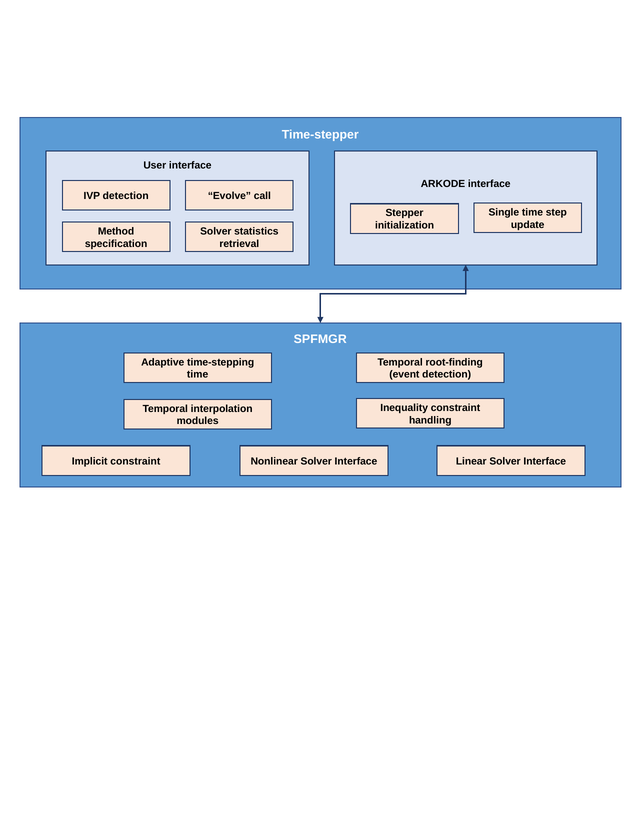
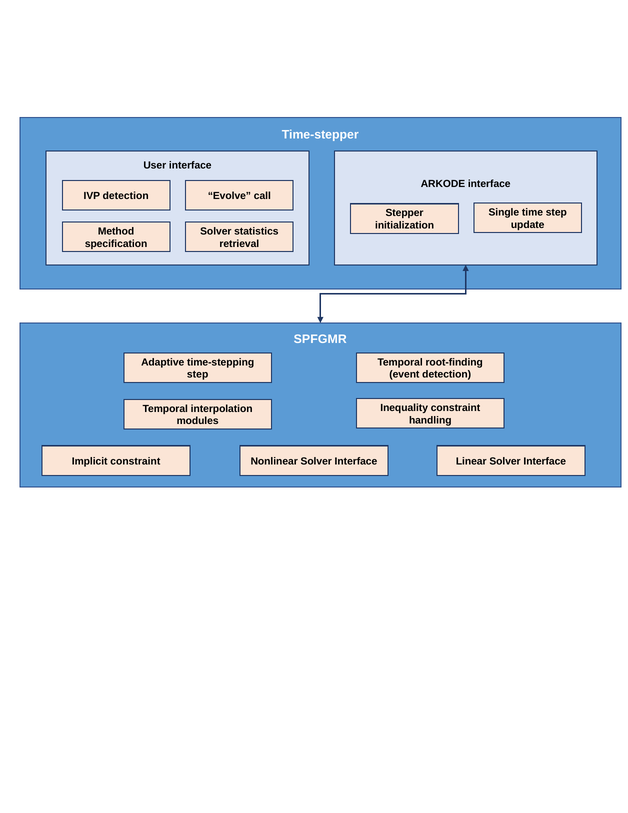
SPFMGR: SPFMGR -> SPFGMR (320, 339)
time: time -> step (198, 374)
